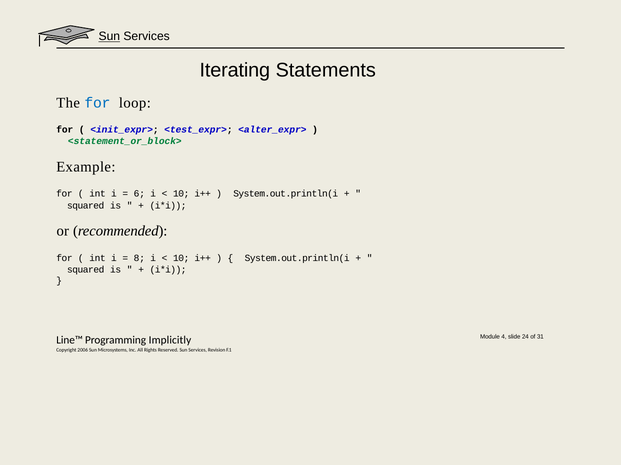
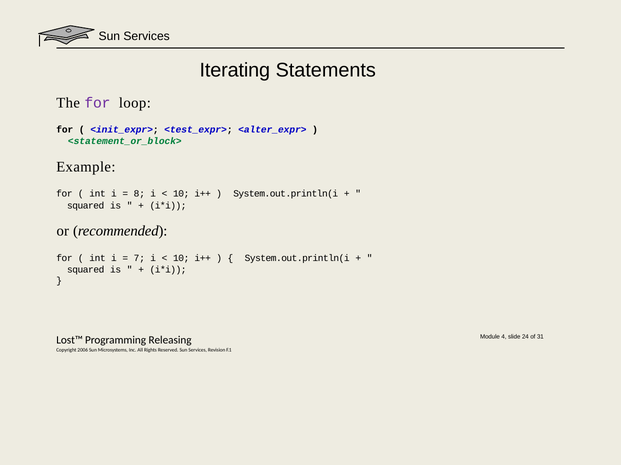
Sun underline: present -> none (109, 37)
for colour: blue -> purple (97, 103)
6: 6 -> 8 (139, 194)
8: 8 -> 7 (139, 258)
Line™: Line™ -> Lost™ (70, 341)
Implicitly: Implicitly -> Releasing (170, 341)
